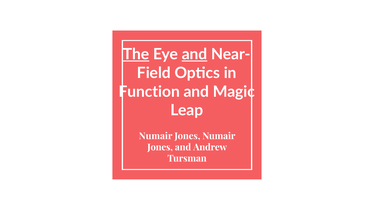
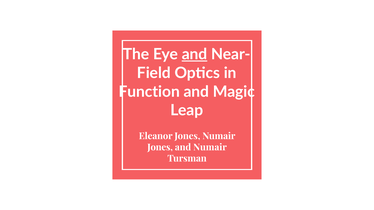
The underline: present -> none (136, 54)
Numair: Numair -> Eleanor (156, 136)
and Andrew: Andrew -> Numair (210, 148)
